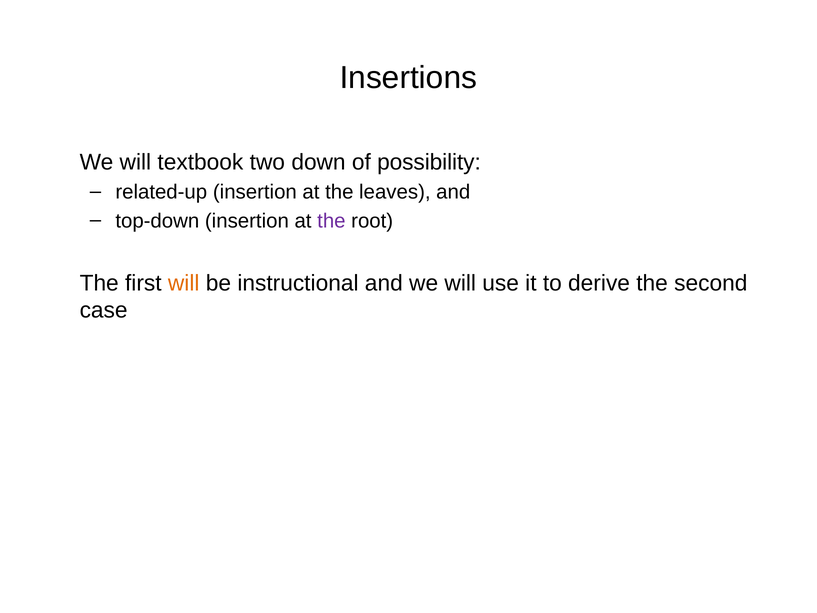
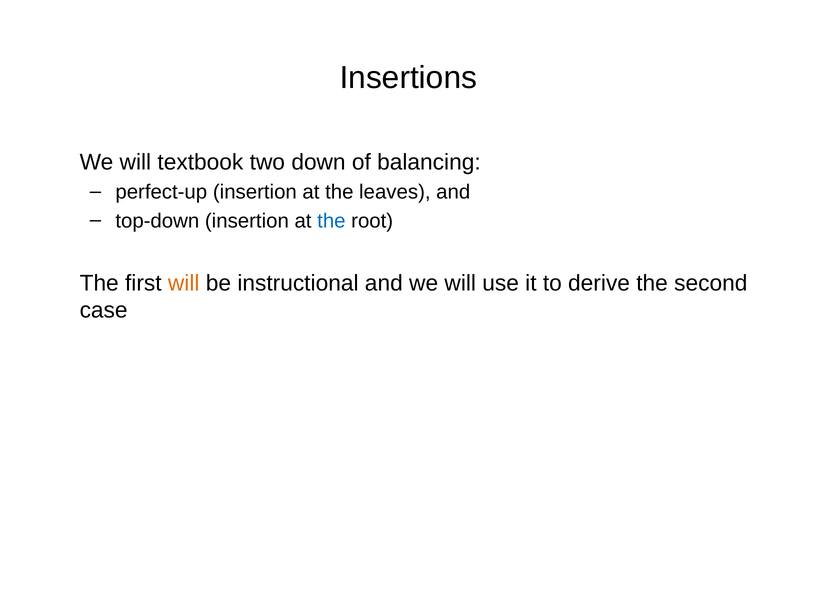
possibility: possibility -> balancing (429, 162)
related-up: related-up -> perfect-up (161, 192)
the colour: purple -> blue (331, 221)
